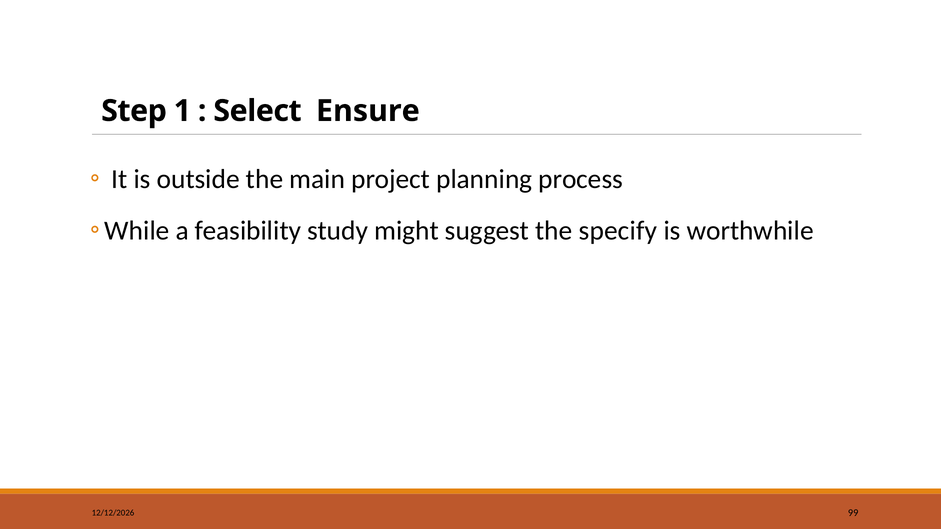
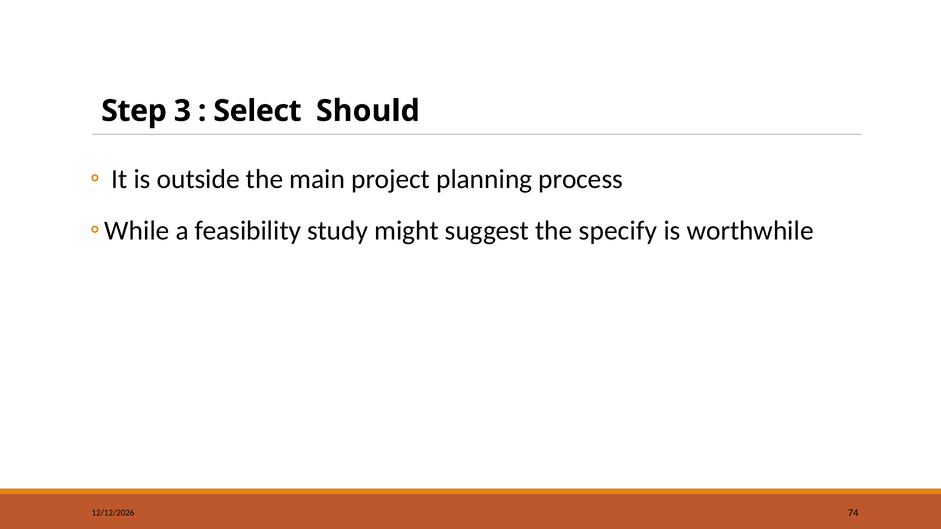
1: 1 -> 3 (182, 111)
Ensure: Ensure -> Should (368, 111)
99: 99 -> 74 (853, 513)
